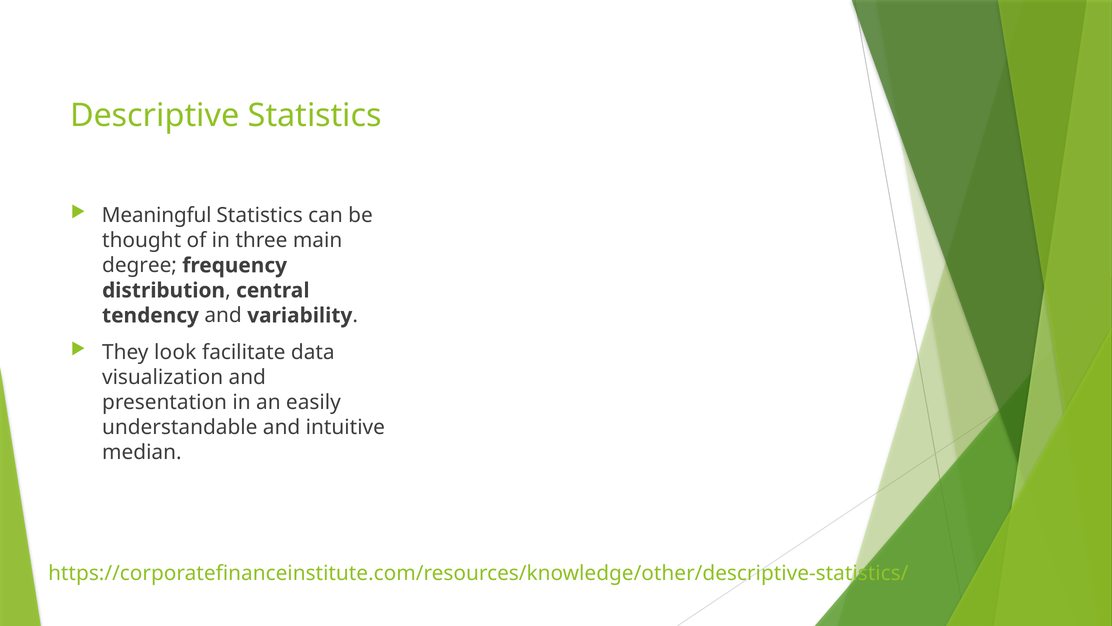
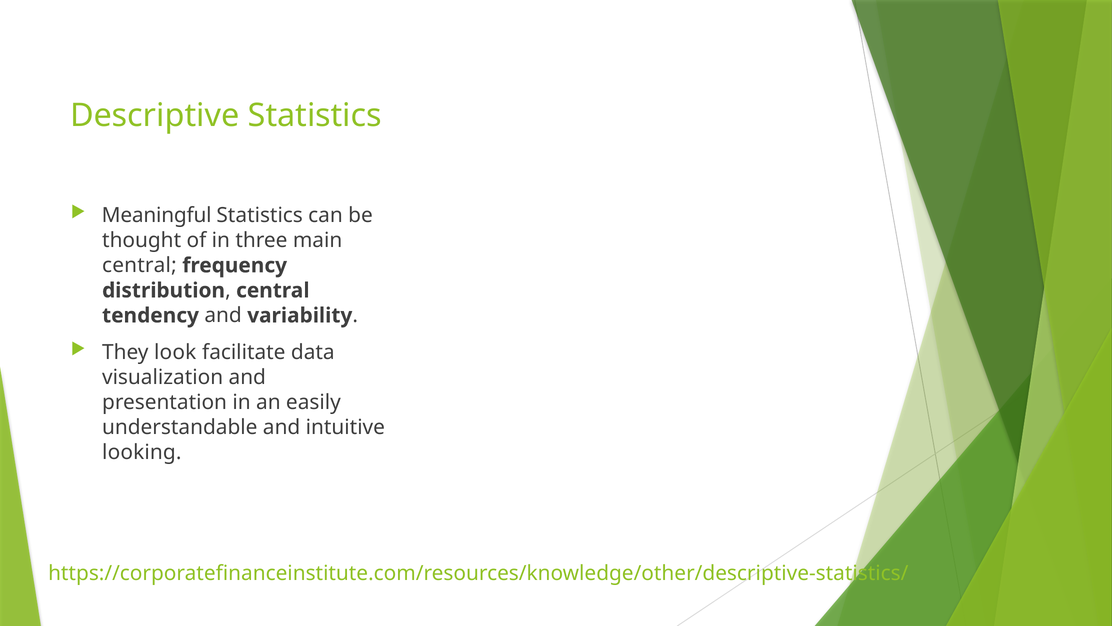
degree: degree -> central (139, 265)
median: median -> looking (142, 452)
